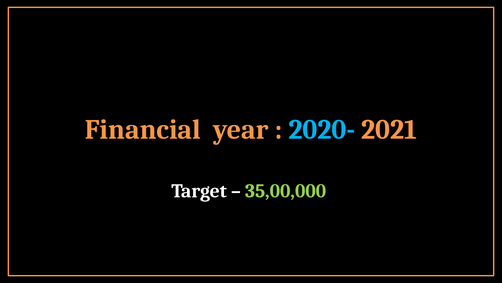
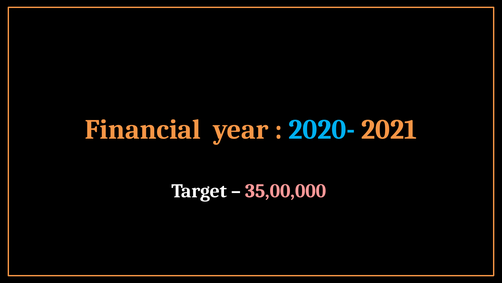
35,00,000 colour: light green -> pink (286, 191)
